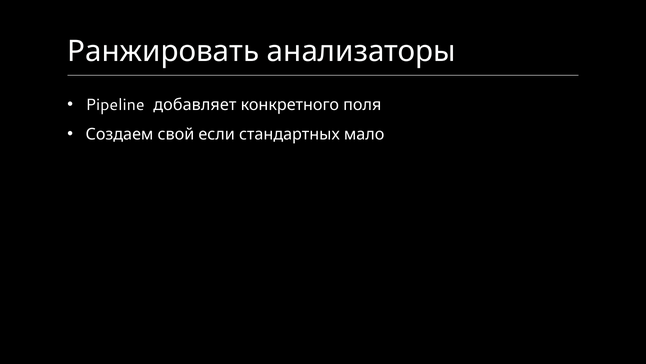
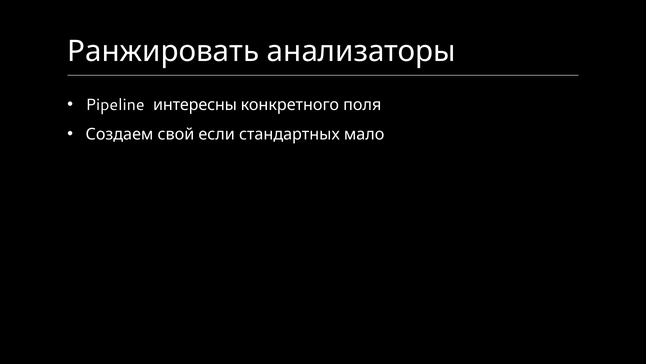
добавляет: добавляет -> интересны (195, 105)
